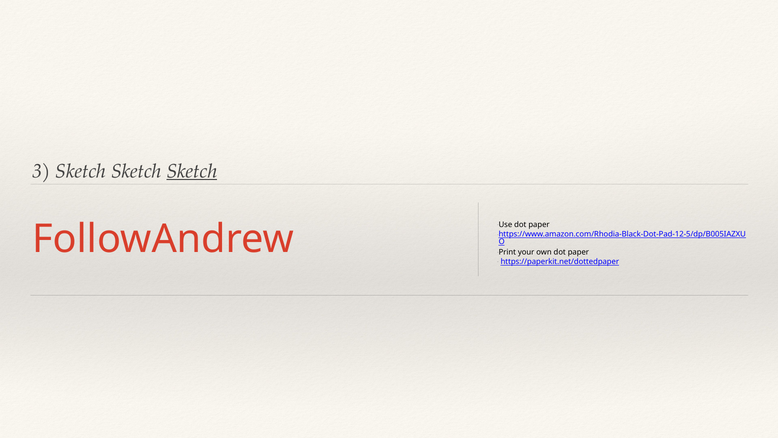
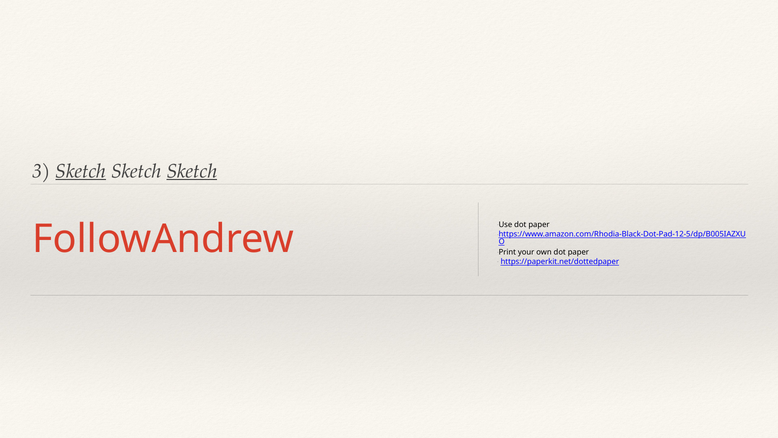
Sketch underline: none -> present (81, 171)
